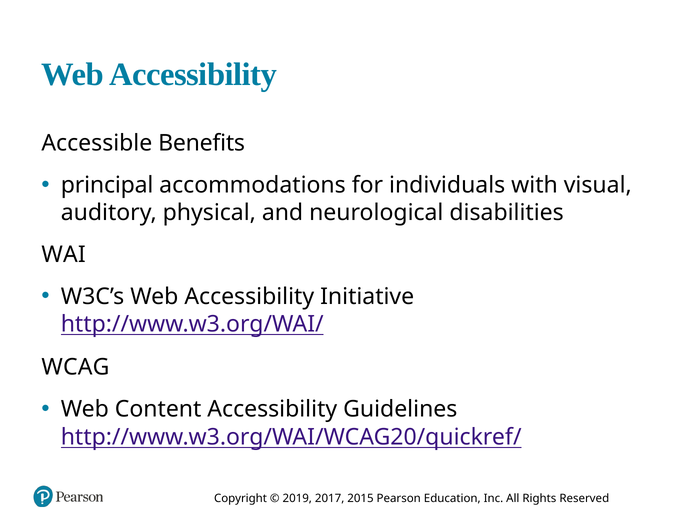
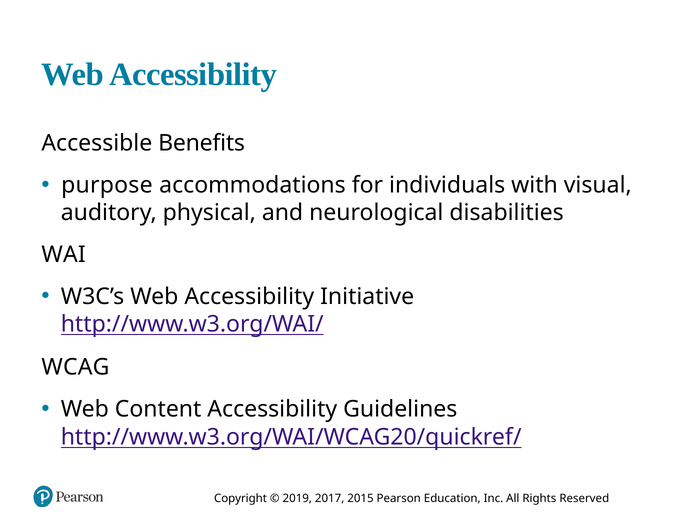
principal: principal -> purpose (107, 185)
